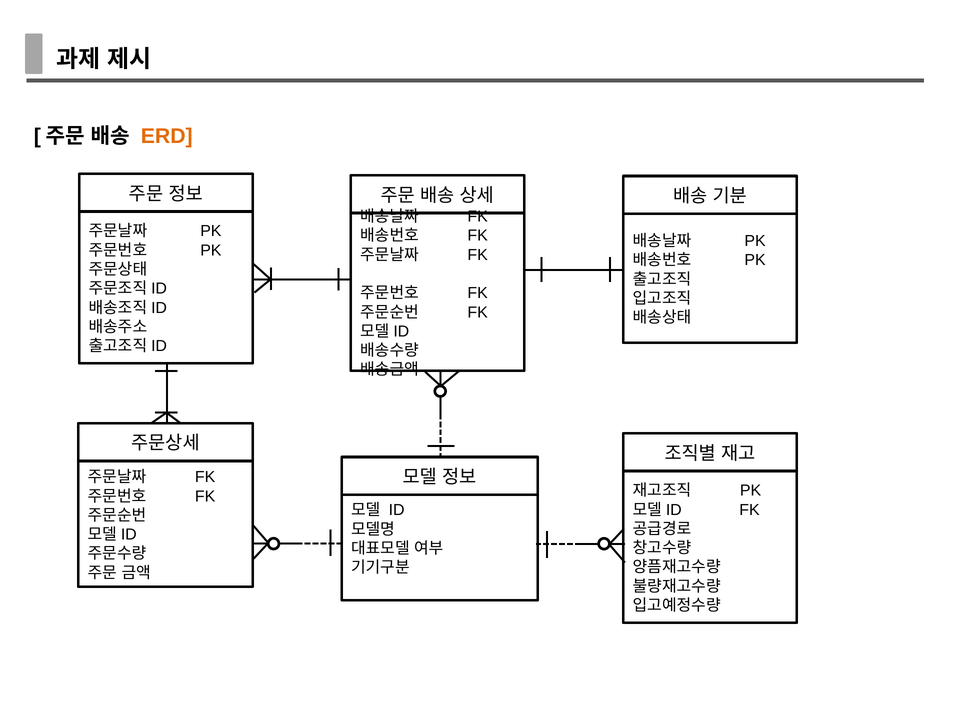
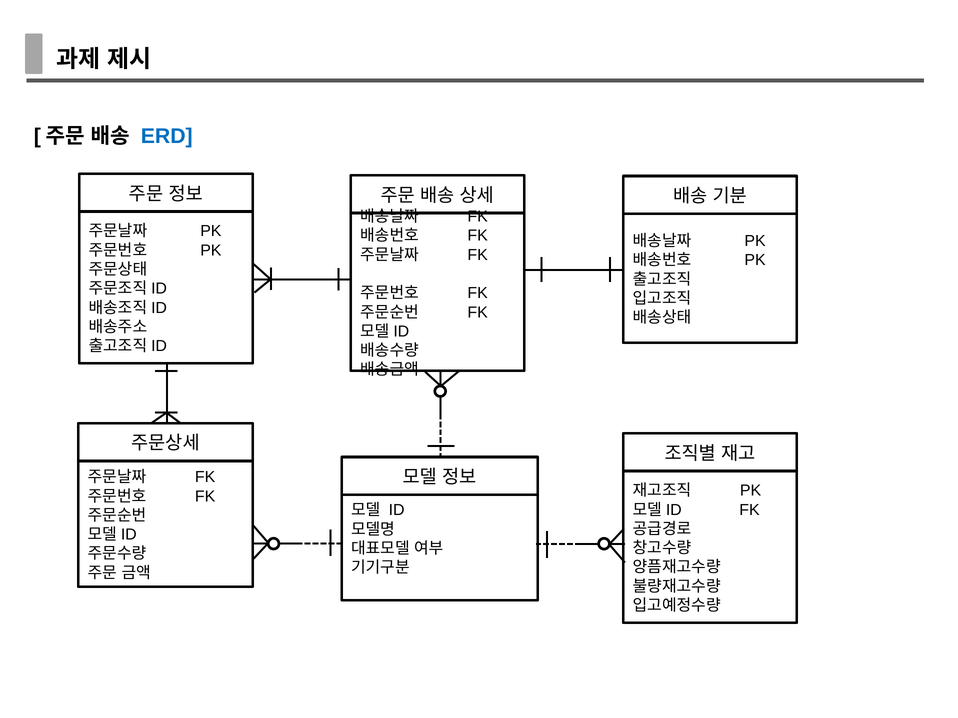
ERD colour: orange -> blue (167, 136)
